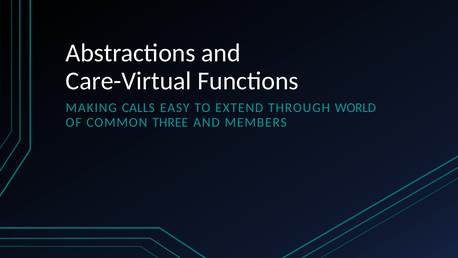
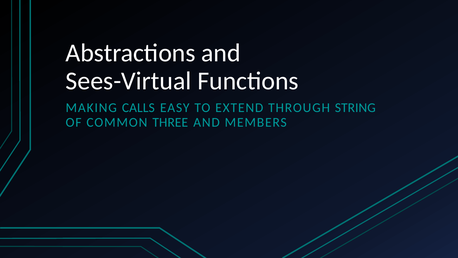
Care-Virtual: Care-Virtual -> Sees-Virtual (129, 81)
WORLD: WORLD -> STRING (355, 108)
